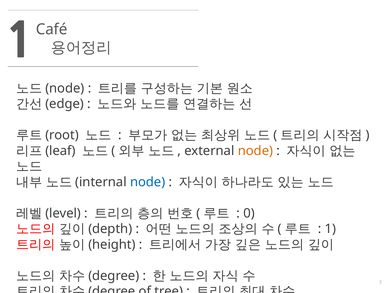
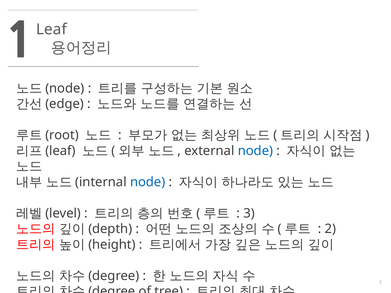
Café: Café -> Leaf (51, 29)
node colour: orange -> blue (255, 151)
0: 0 -> 3 (249, 213)
1: 1 -> 2 (330, 229)
